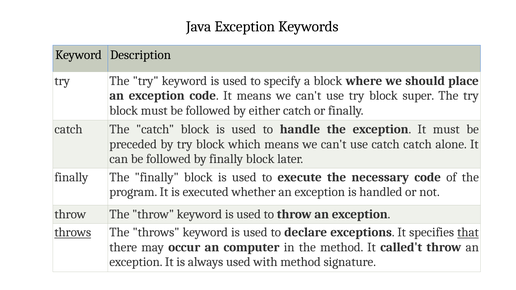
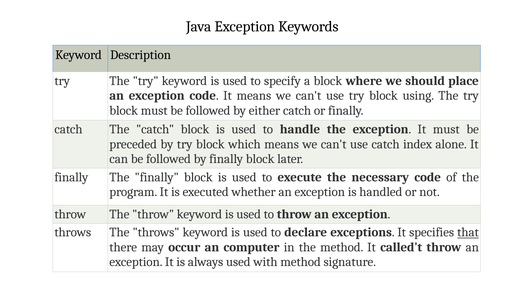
super: super -> using (418, 96)
catch catch: catch -> index (418, 144)
throws underline: present -> none (73, 233)
